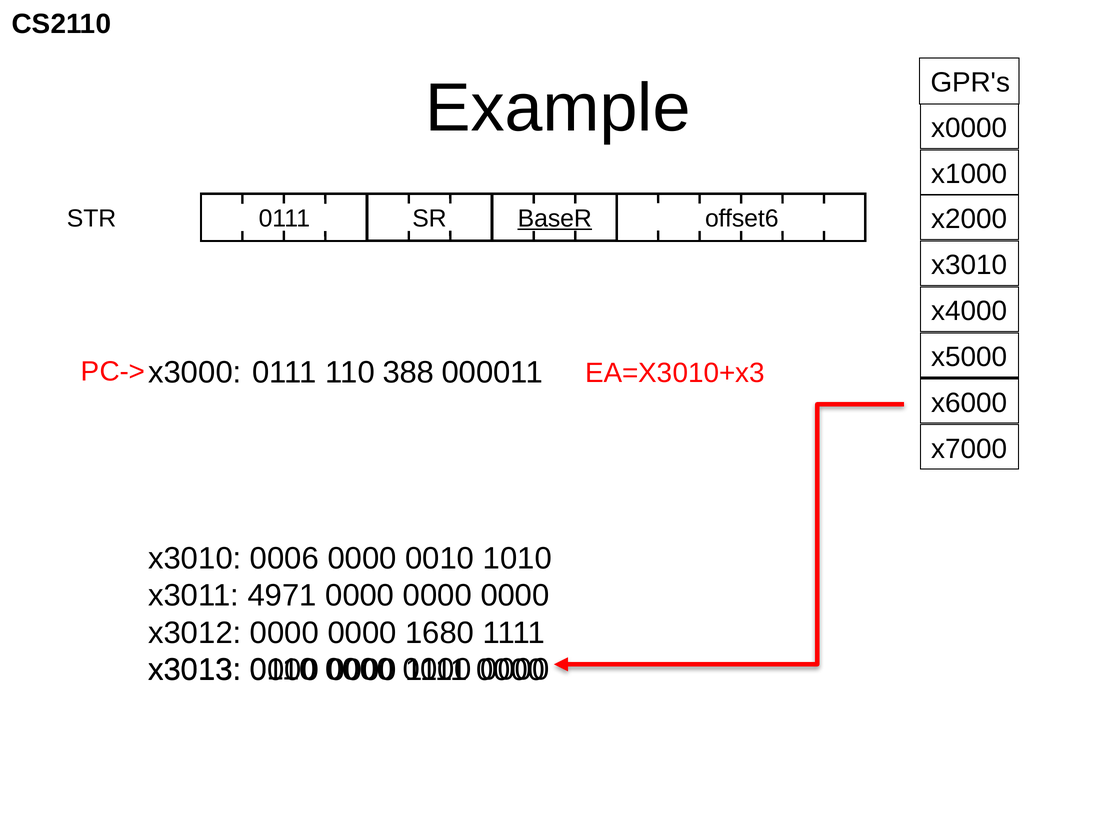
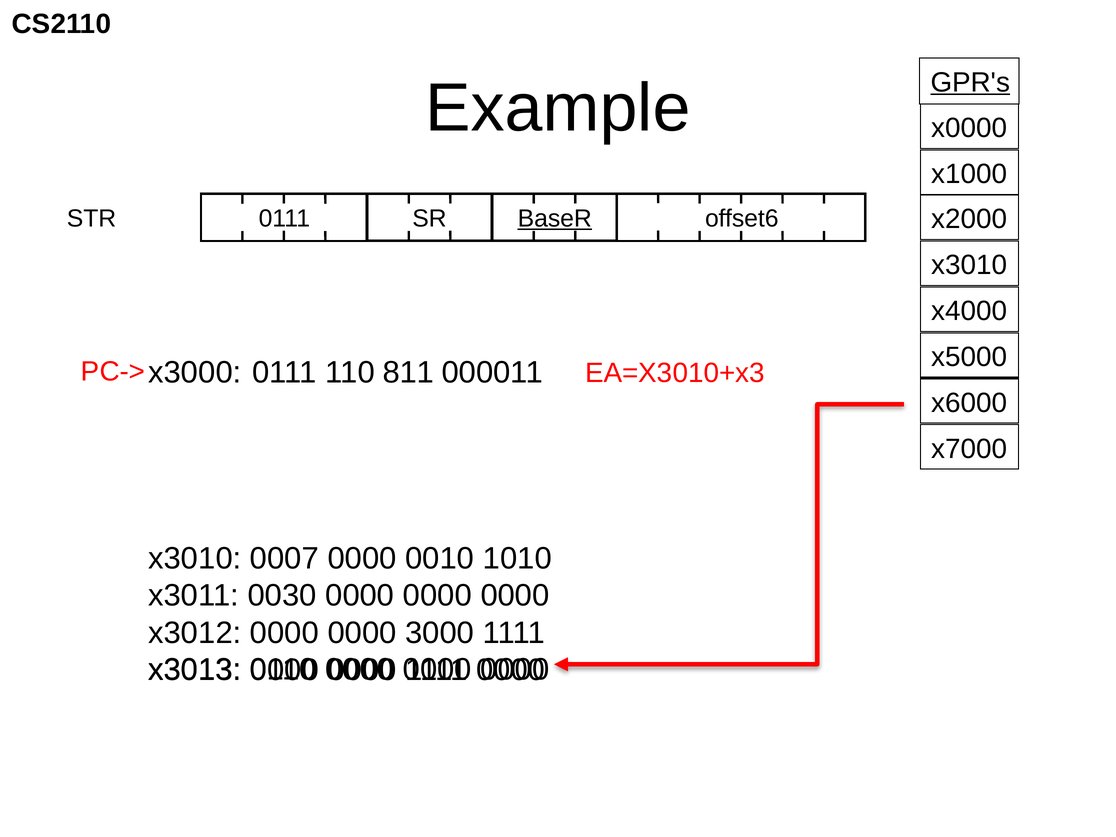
GPR's underline: none -> present (970, 82)
388: 388 -> 811 (408, 372)
0006: 0006 -> 0007 (284, 558)
4971: 4971 -> 0030 (282, 596)
1680: 1680 -> 3000 (440, 633)
